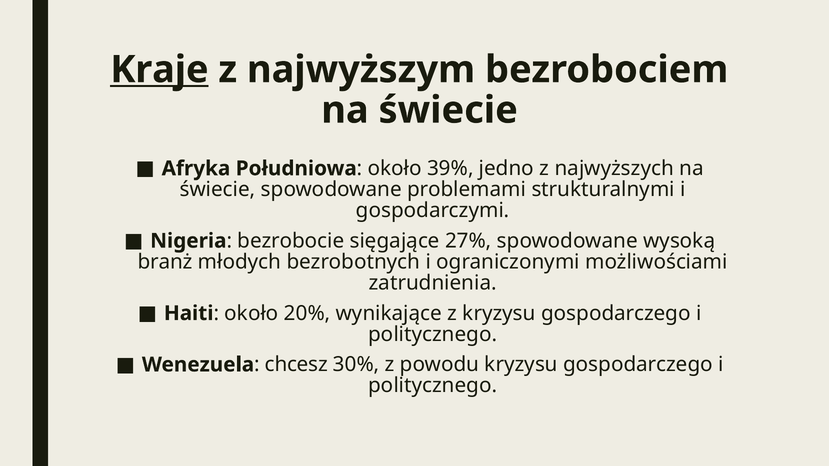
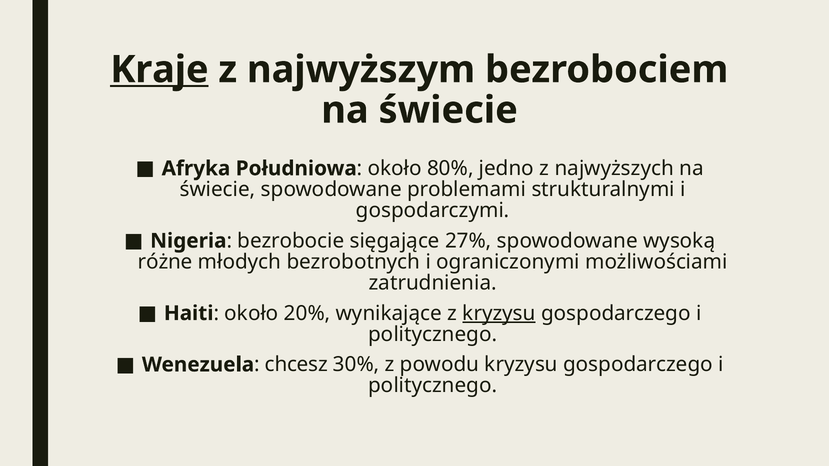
39%: 39% -> 80% (450, 169)
branż: branż -> różne (165, 262)
kryzysu underline: none -> present (499, 313)
